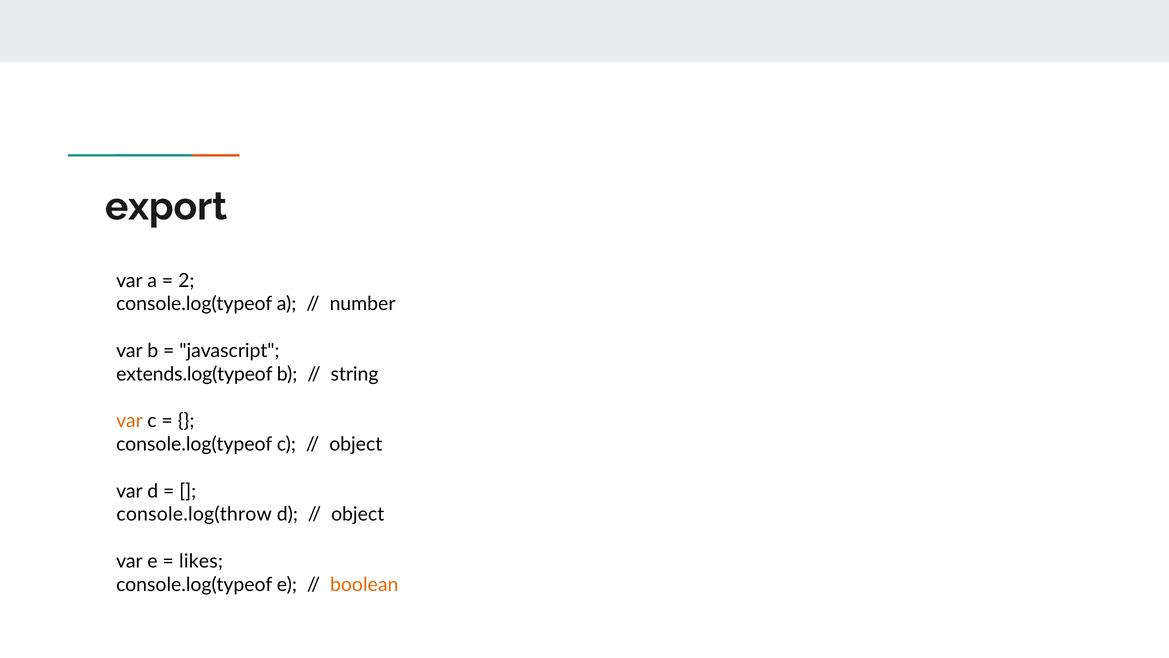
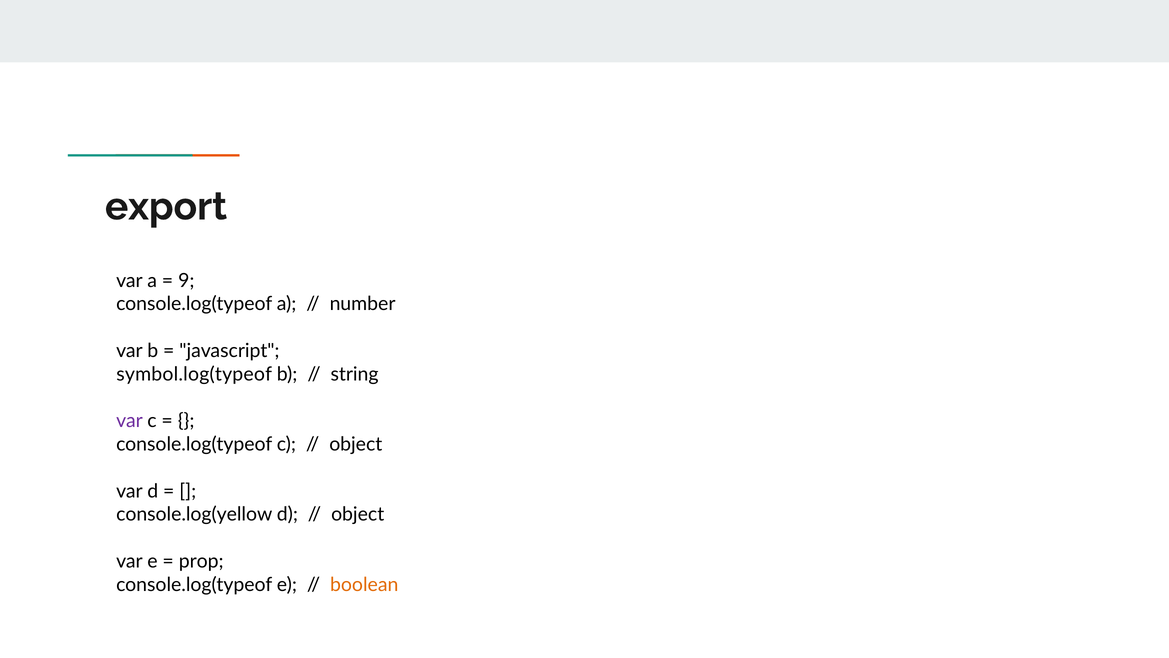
2: 2 -> 9 (186, 280)
extends.log(typeof: extends.log(typeof -> symbol.log(typeof (194, 374)
var colour: orange -> purple (129, 421)
console.log(throw: console.log(throw -> console.log(yellow (194, 514)
likes: likes -> prop (201, 561)
